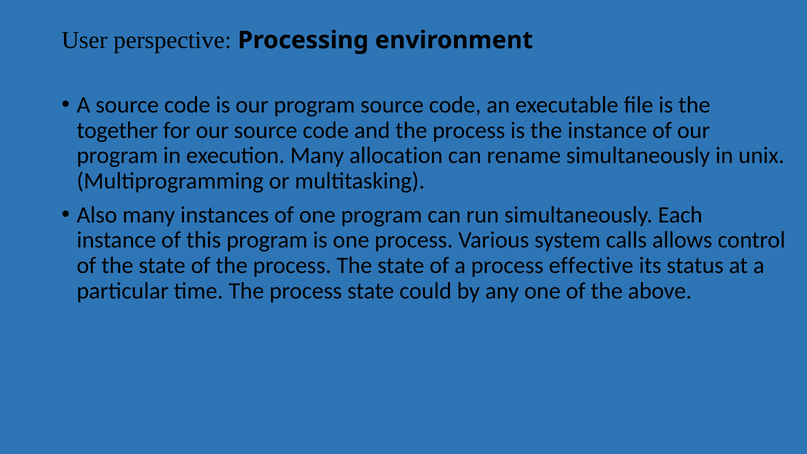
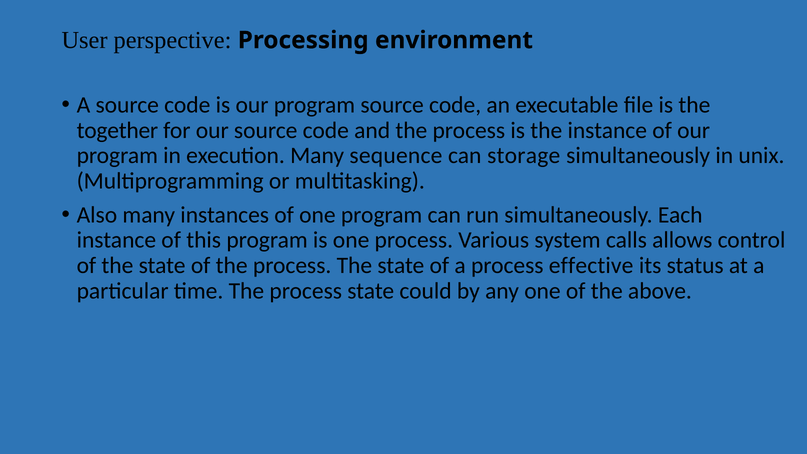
allocation: allocation -> sequence (396, 156)
rename: rename -> storage (524, 156)
